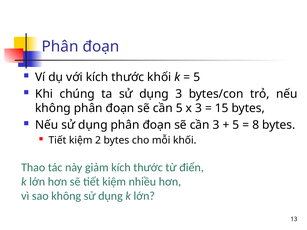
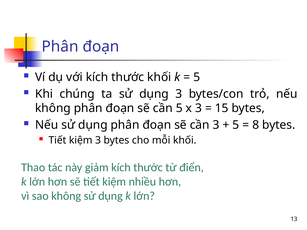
kiệm 2: 2 -> 3 (98, 140)
